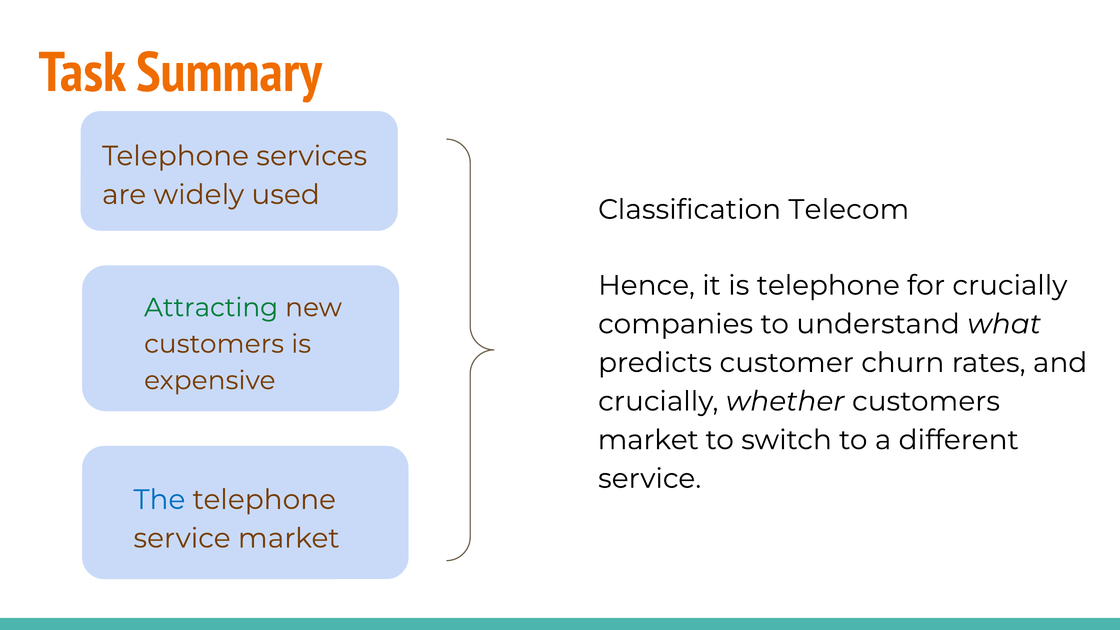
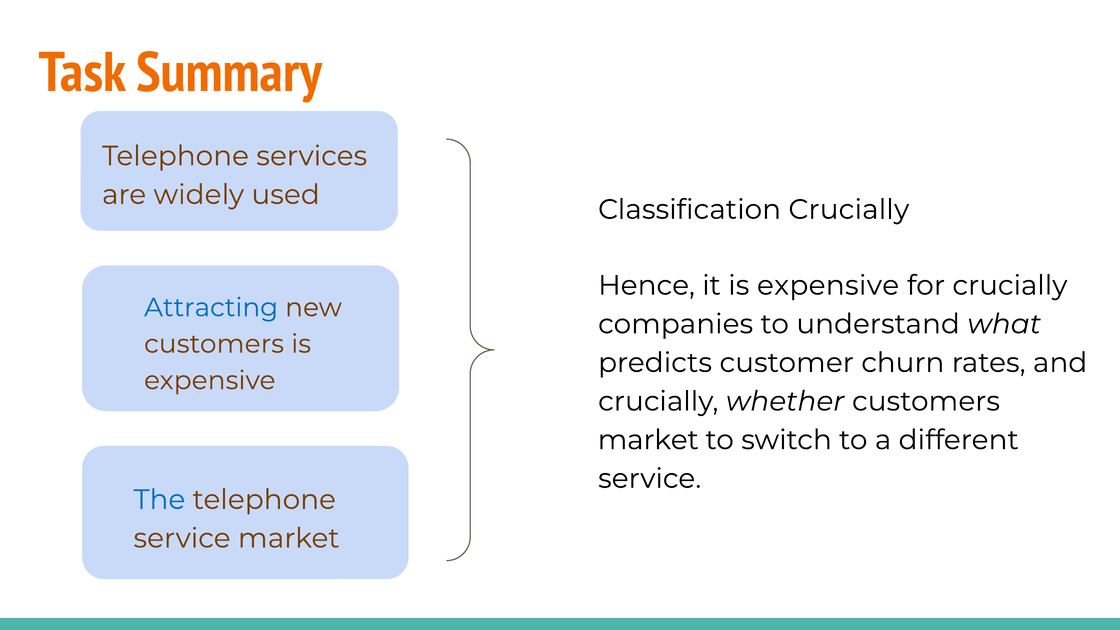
Classification Telecom: Telecom -> Crucially (849, 210)
it is telephone: telephone -> expensive (828, 285)
Attracting colour: green -> blue (211, 308)
